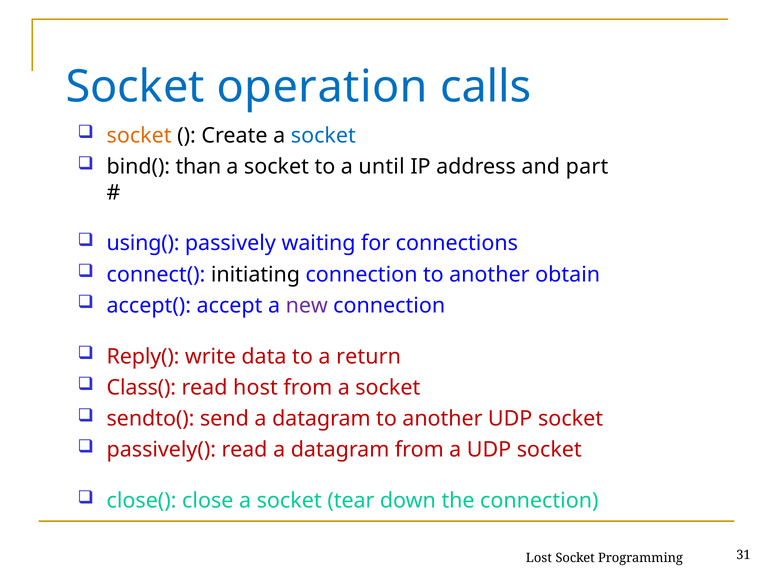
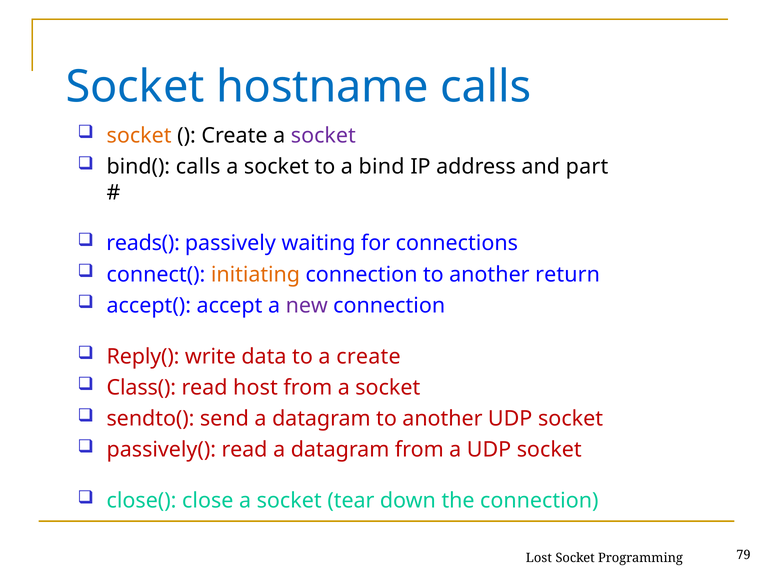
operation: operation -> hostname (323, 87)
socket colour: blue -> purple (323, 136)
bind( than: than -> calls (198, 167)
until: until -> bind (382, 167)
using(: using( -> reads( (143, 244)
initiating colour: black -> orange (256, 275)
obtain: obtain -> return (568, 275)
a return: return -> create (369, 357)
31: 31 -> 79 (743, 556)
